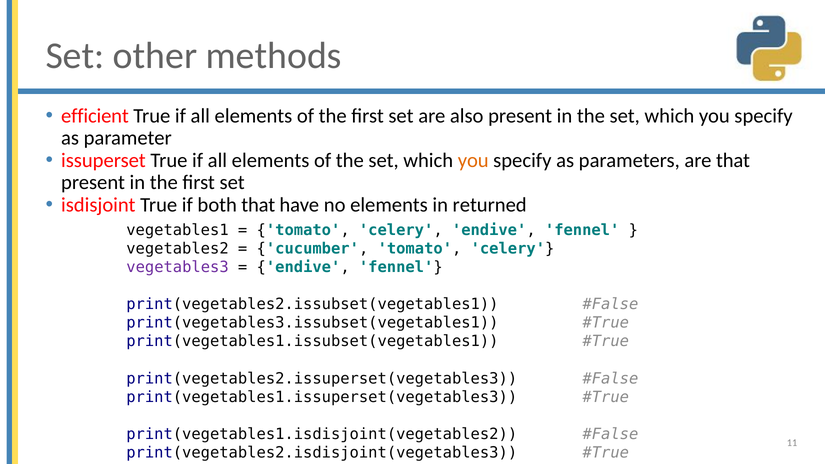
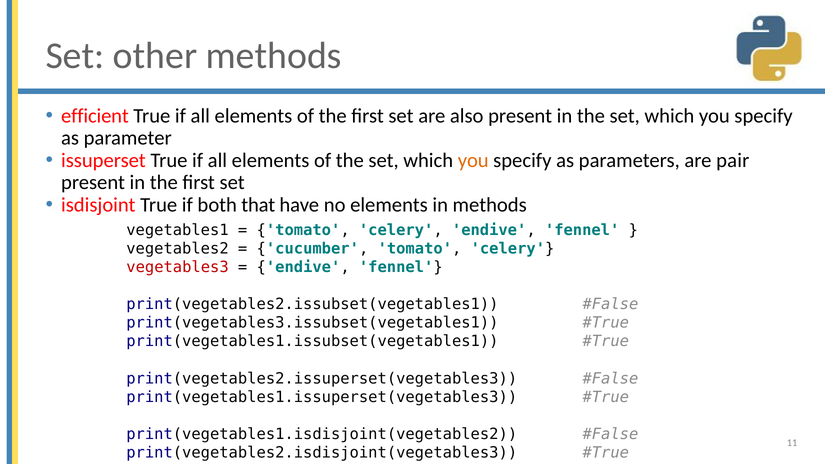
are that: that -> pair (733, 160)
in returned: returned -> methods (490, 205)
vegetables3 colour: purple -> red (178, 267)
